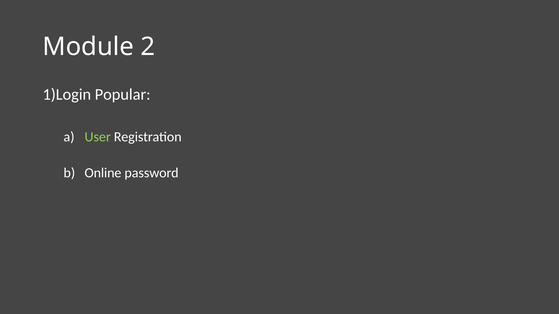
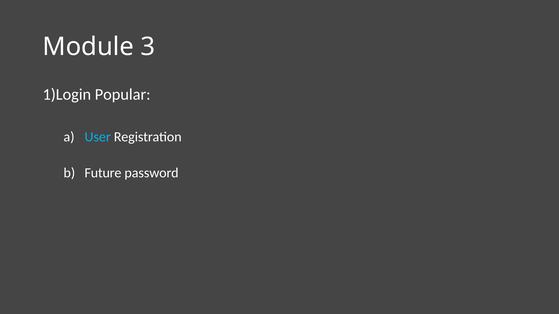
2: 2 -> 3 (148, 47)
User colour: light green -> light blue (98, 137)
Online: Online -> Future (103, 173)
